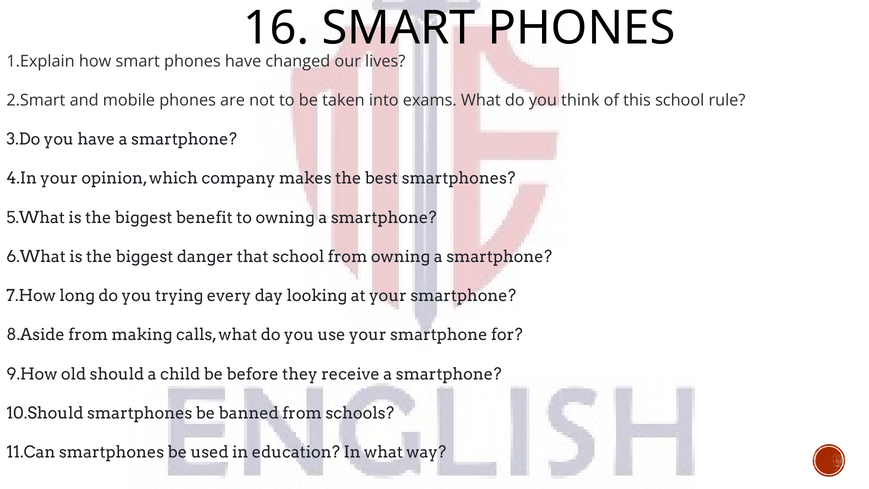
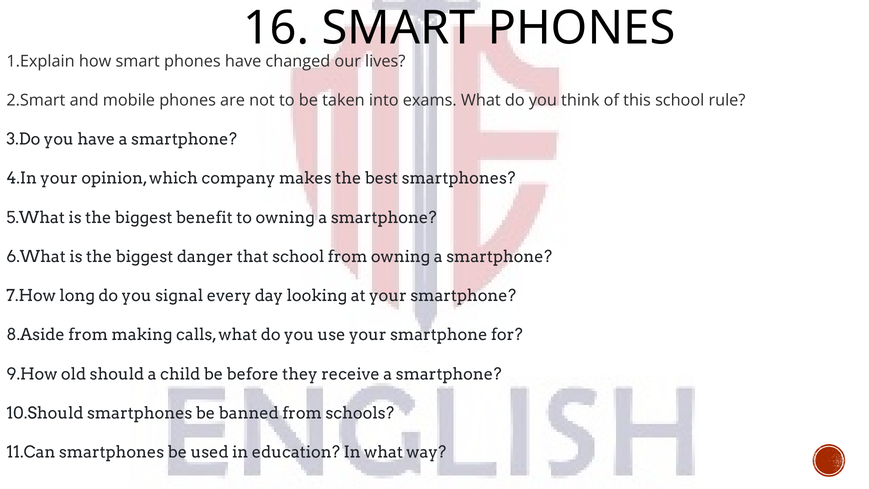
trying: trying -> signal (179, 296)
